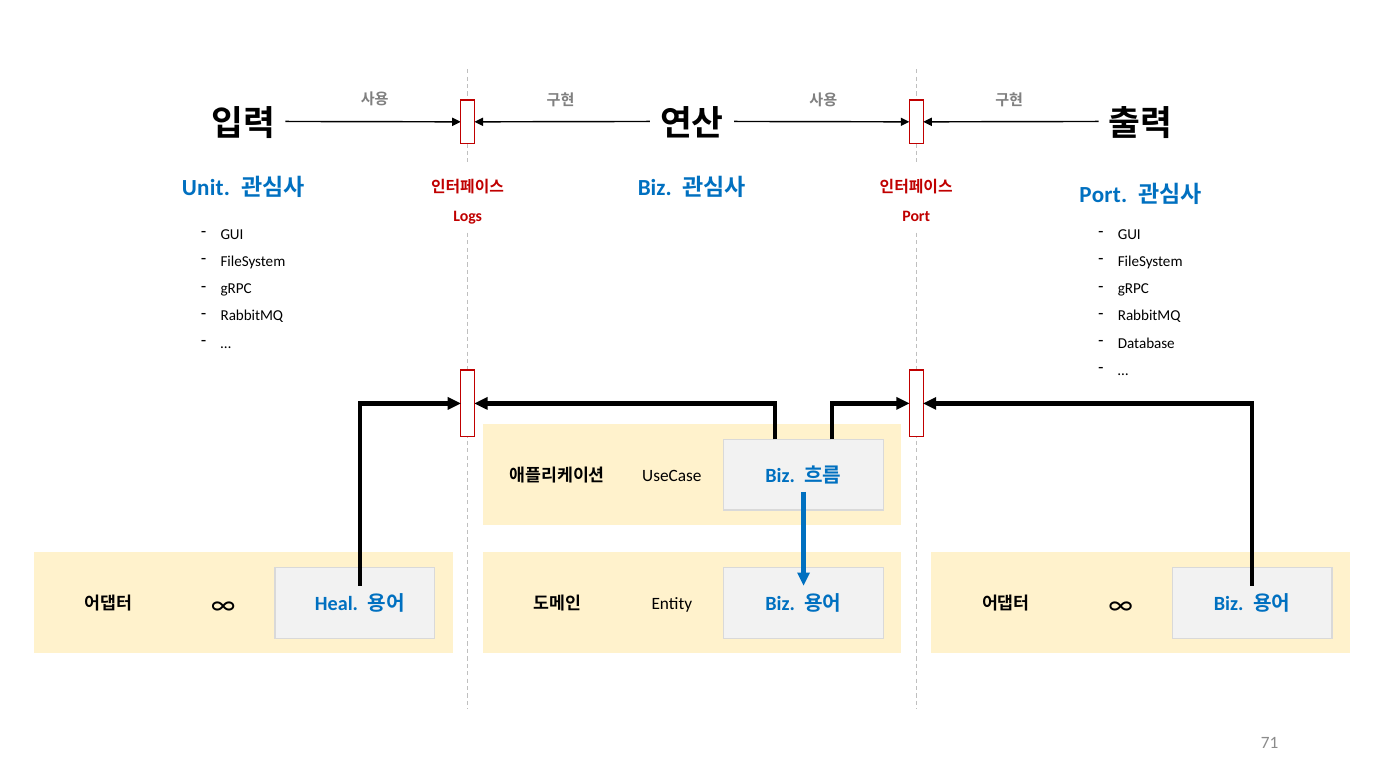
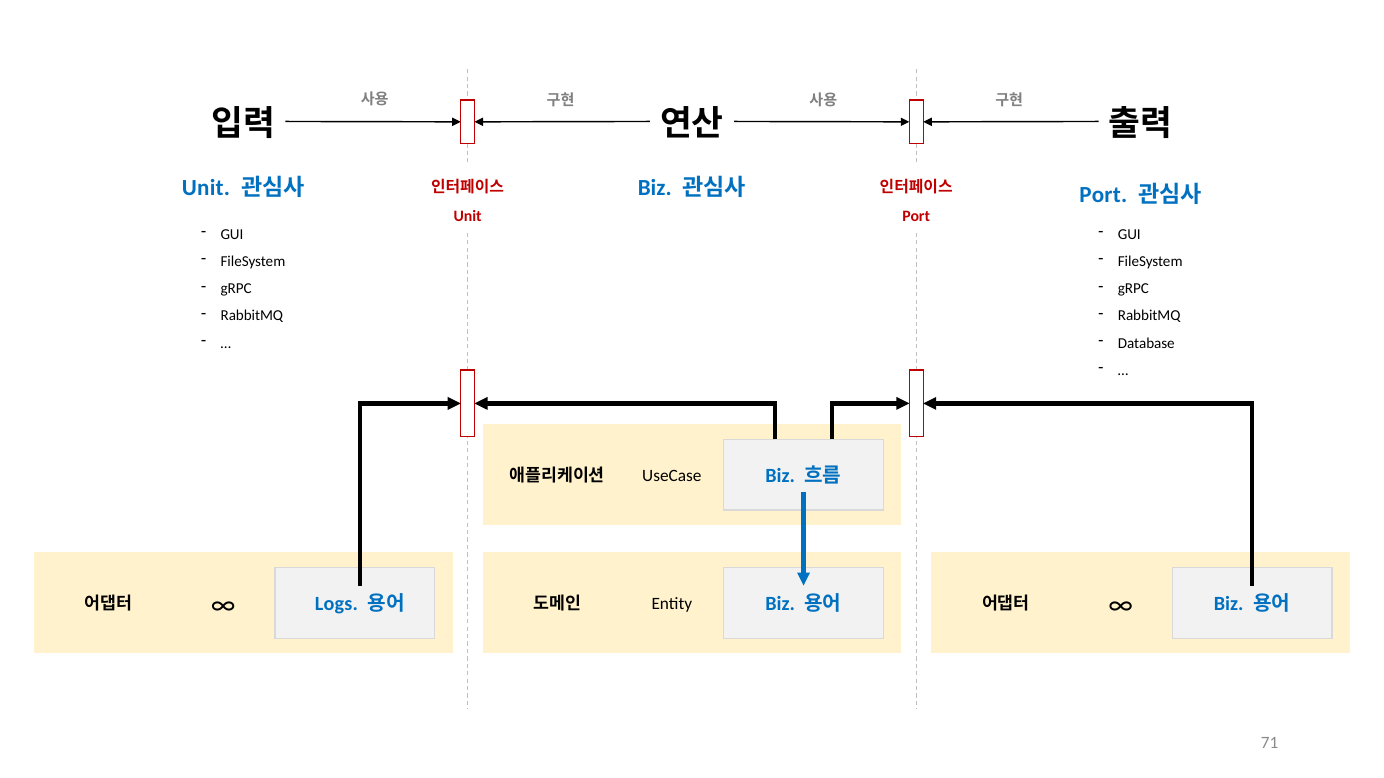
Logs: Logs -> Unit (468, 216)
Heal: Heal -> Logs (336, 605)
